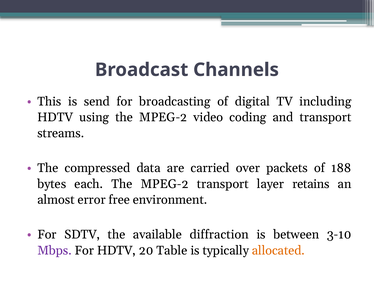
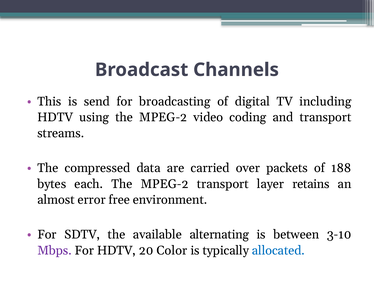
diffraction: diffraction -> alternating (219, 234)
Table: Table -> Color (172, 250)
allocated colour: orange -> blue (278, 250)
